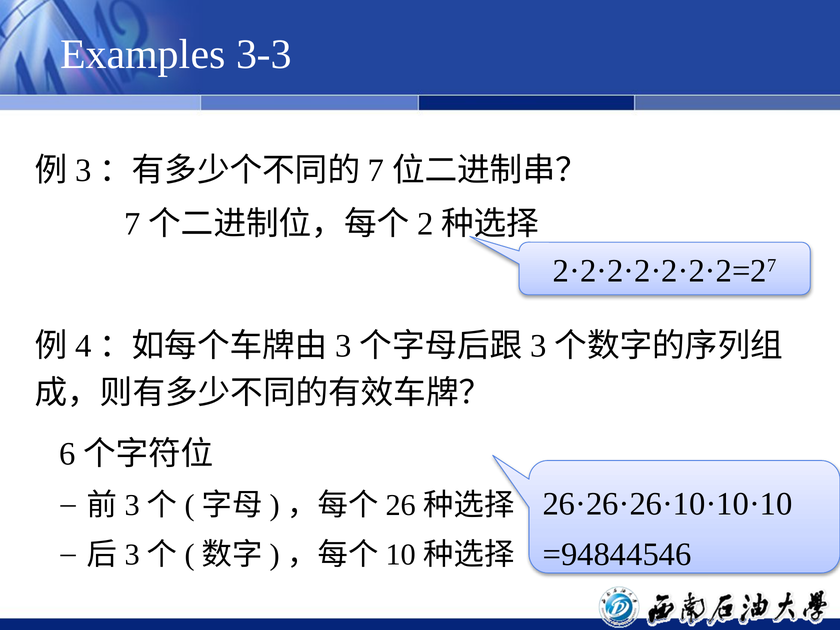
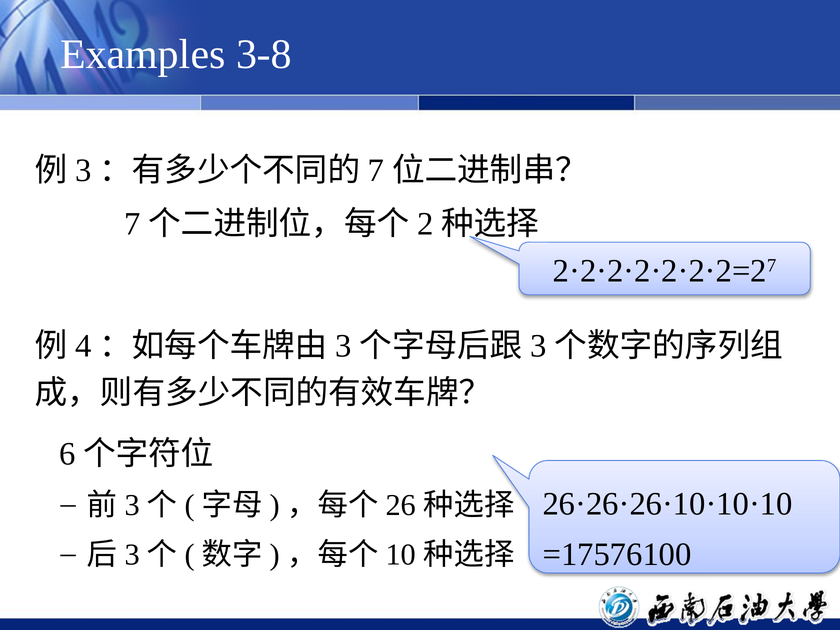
3-3: 3-3 -> 3-8 (264, 55)
=94844546: =94844546 -> =17576100 (617, 555)
